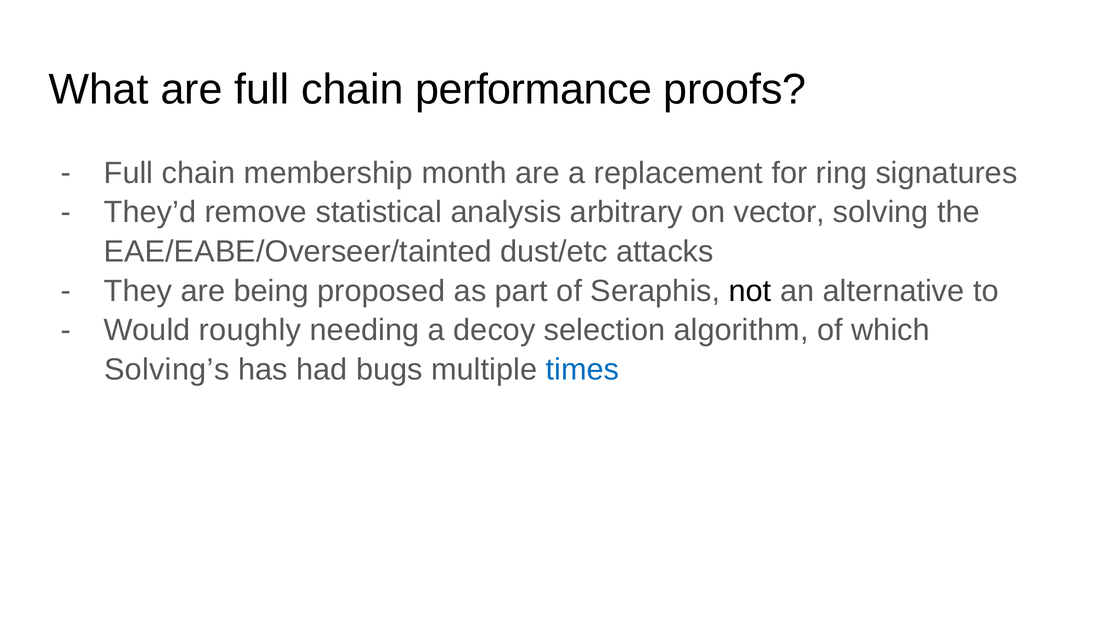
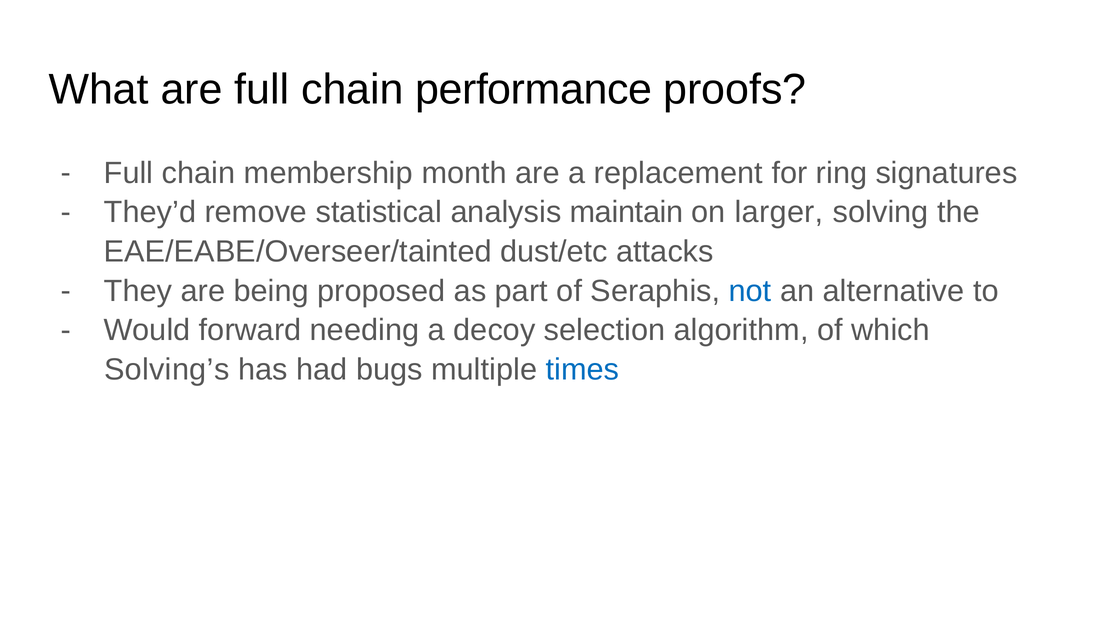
arbitrary: arbitrary -> maintain (626, 212)
vector: vector -> larger (779, 212)
not colour: black -> blue (750, 291)
roughly: roughly -> forward (250, 331)
